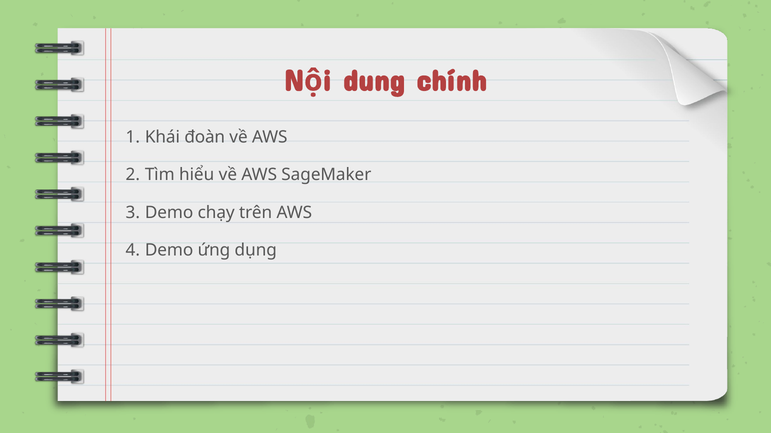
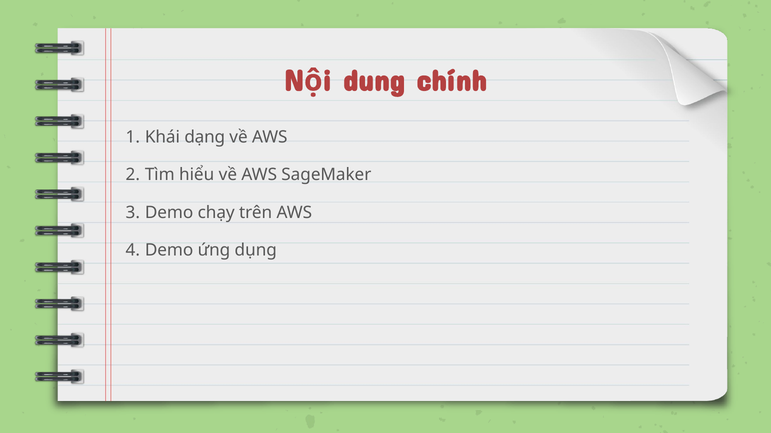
đoàn: đoàn -> dạng (205, 137)
